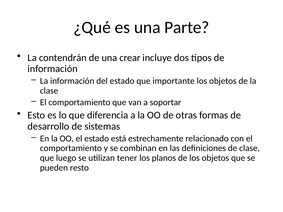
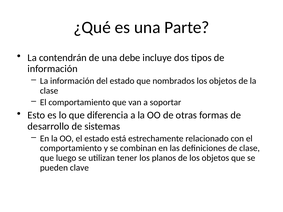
crear: crear -> debe (130, 58)
importante: importante -> nombrados (174, 81)
resto: resto -> clave (79, 168)
